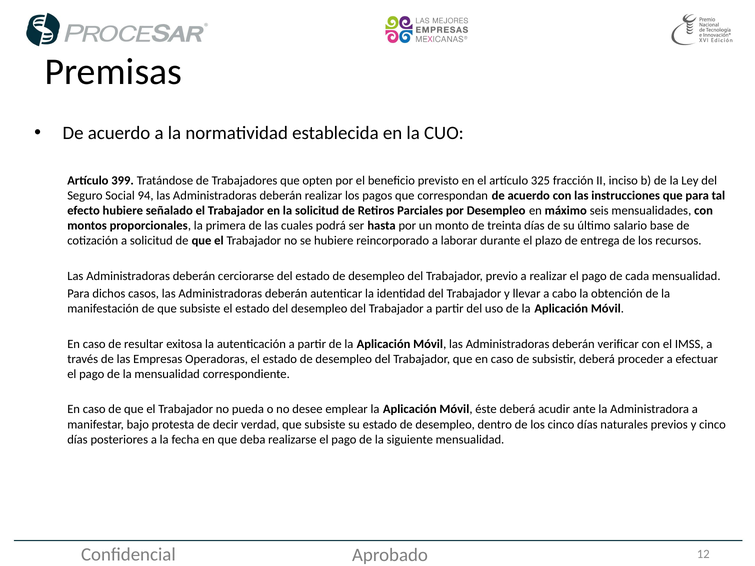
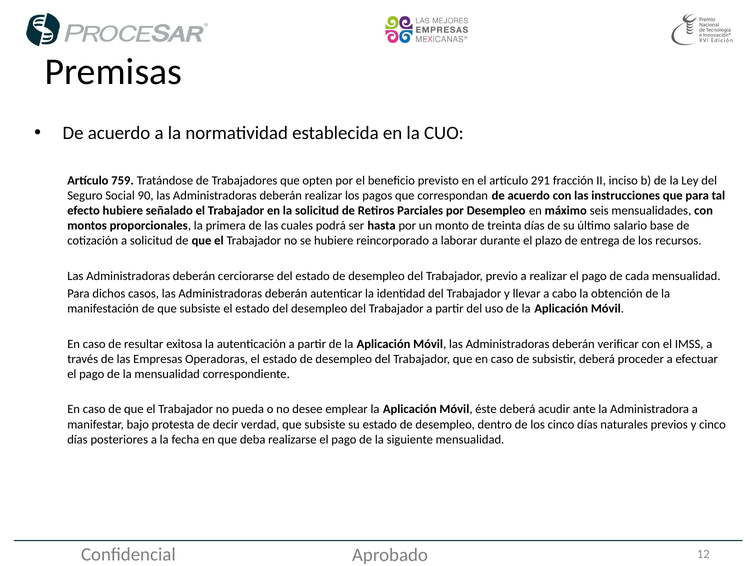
399: 399 -> 759 (123, 180)
325: 325 -> 291 (540, 180)
94: 94 -> 90 (146, 196)
